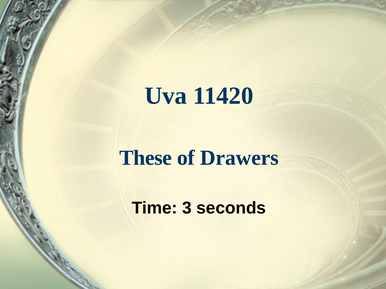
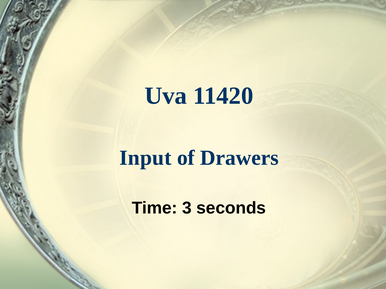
These: These -> Input (145, 158)
